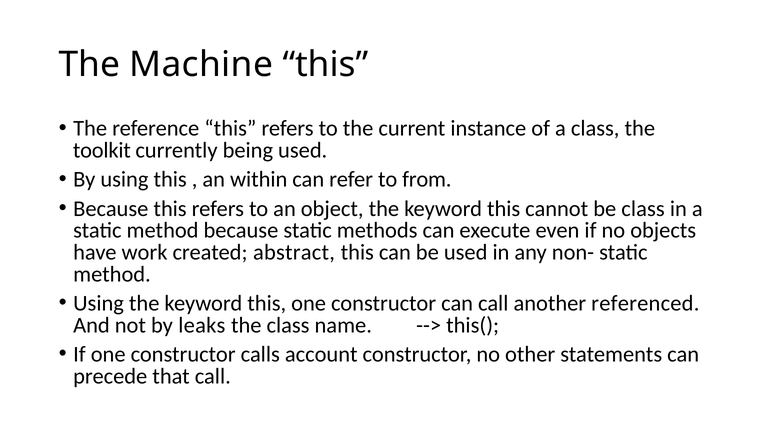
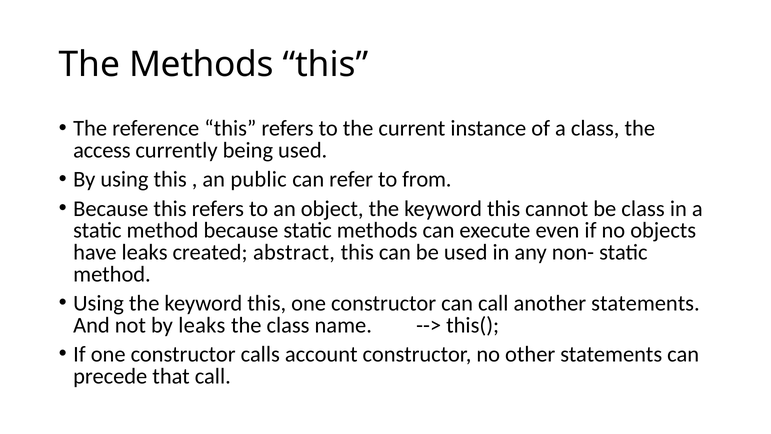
The Machine: Machine -> Methods (201, 65)
toolkit: toolkit -> access (102, 150)
within: within -> public (259, 179)
have work: work -> leaks (145, 252)
another referenced: referenced -> statements (645, 303)
